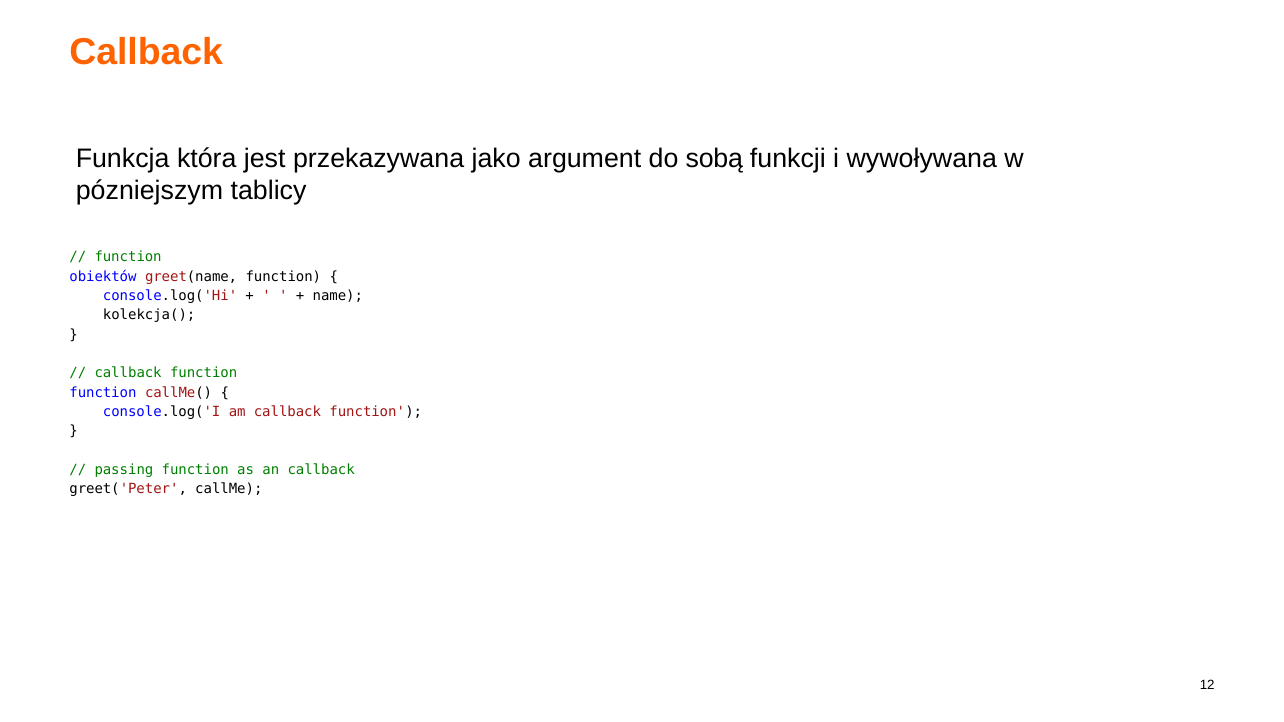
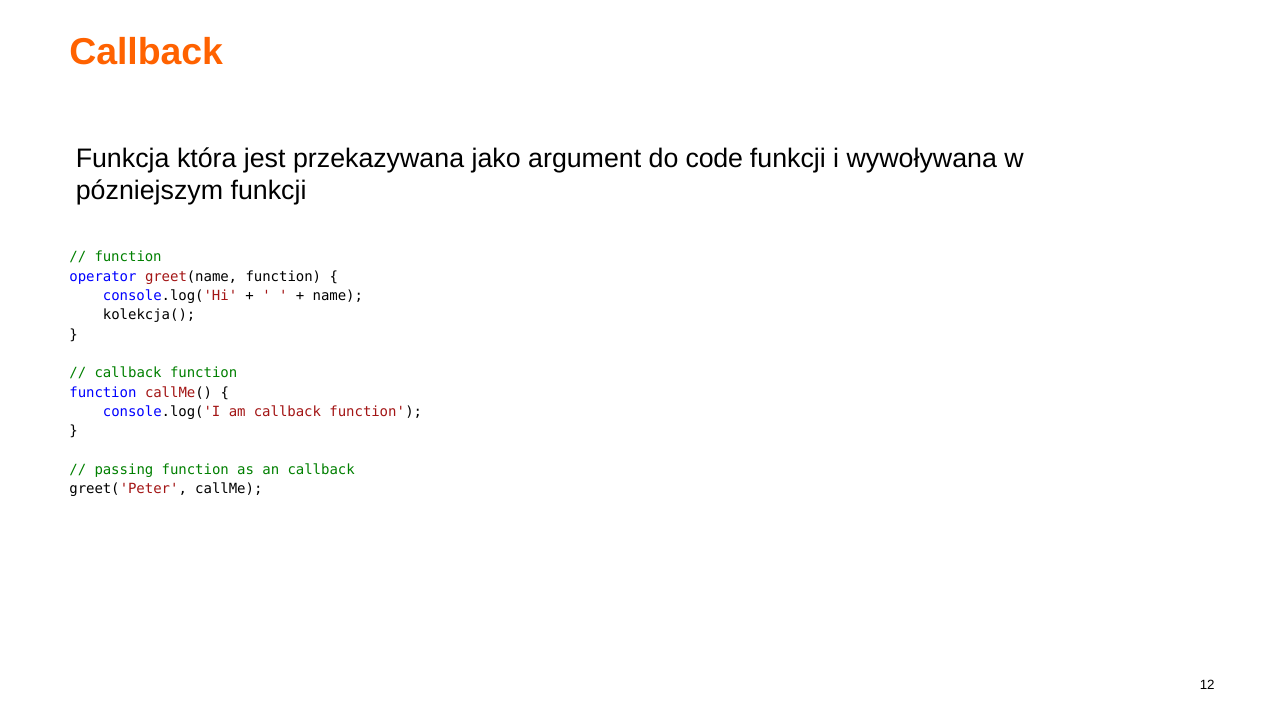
sobą: sobą -> code (714, 159)
pózniejszym tablicy: tablicy -> funkcji (269, 191)
obiektów: obiektów -> operator (103, 277)
